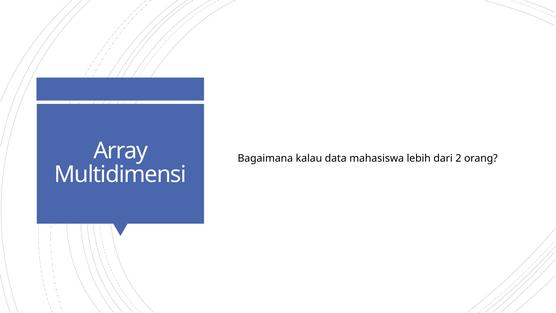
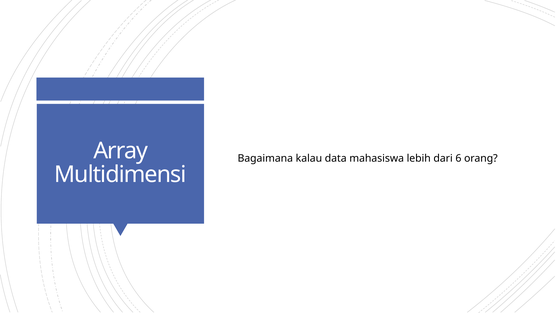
2: 2 -> 6 (458, 158)
